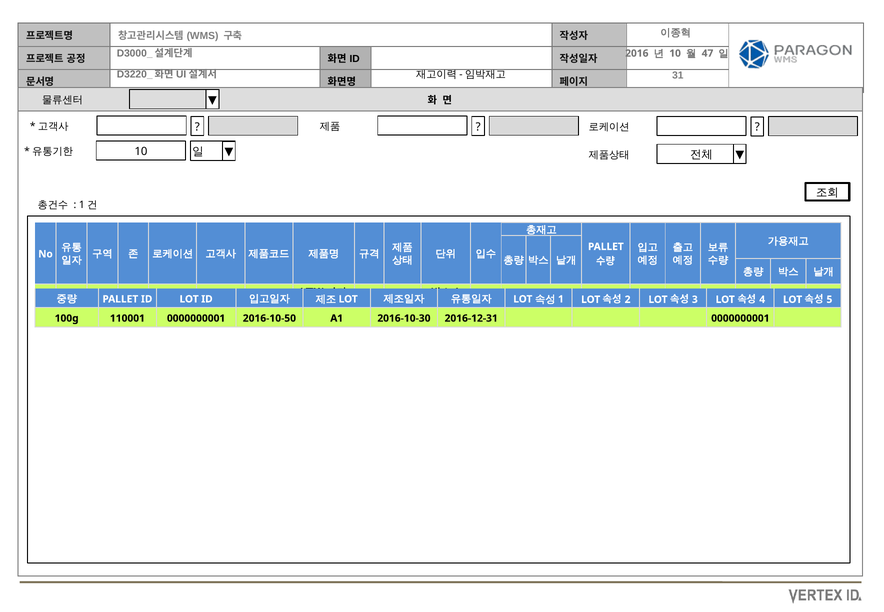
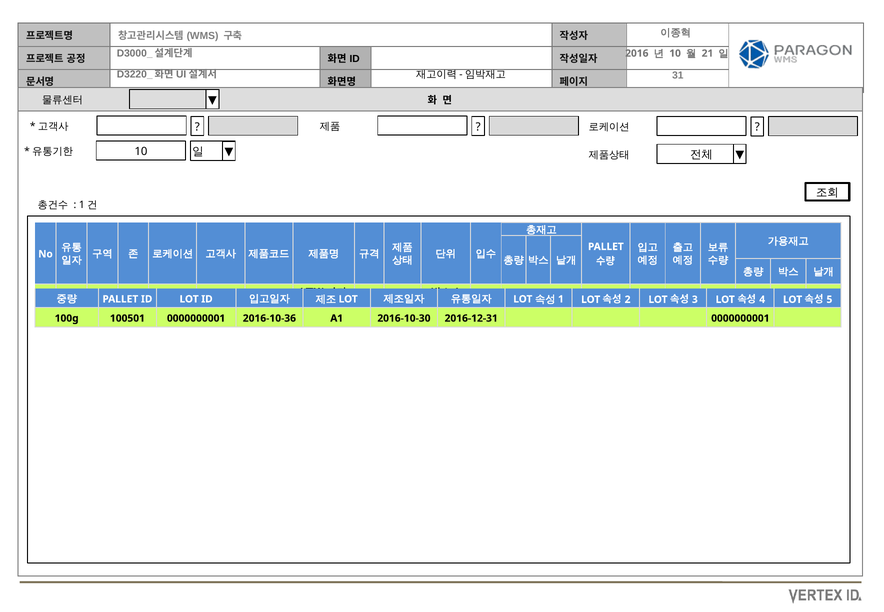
47: 47 -> 21 (708, 53)
110001: 110001 -> 100501 (127, 318)
2016-10-50: 2016-10-50 -> 2016-10-36 (269, 318)
